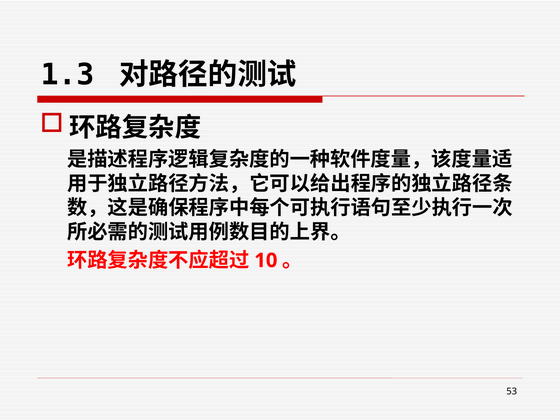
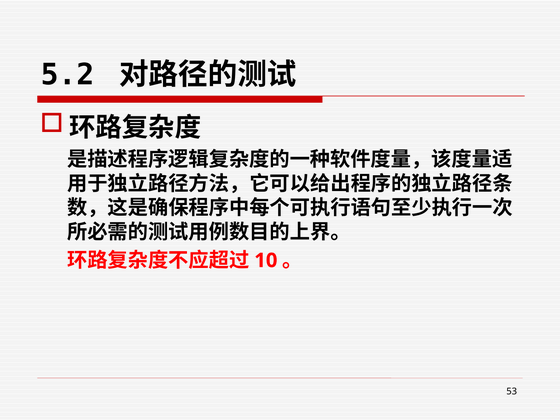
1.3: 1.3 -> 5.2 (67, 75)
